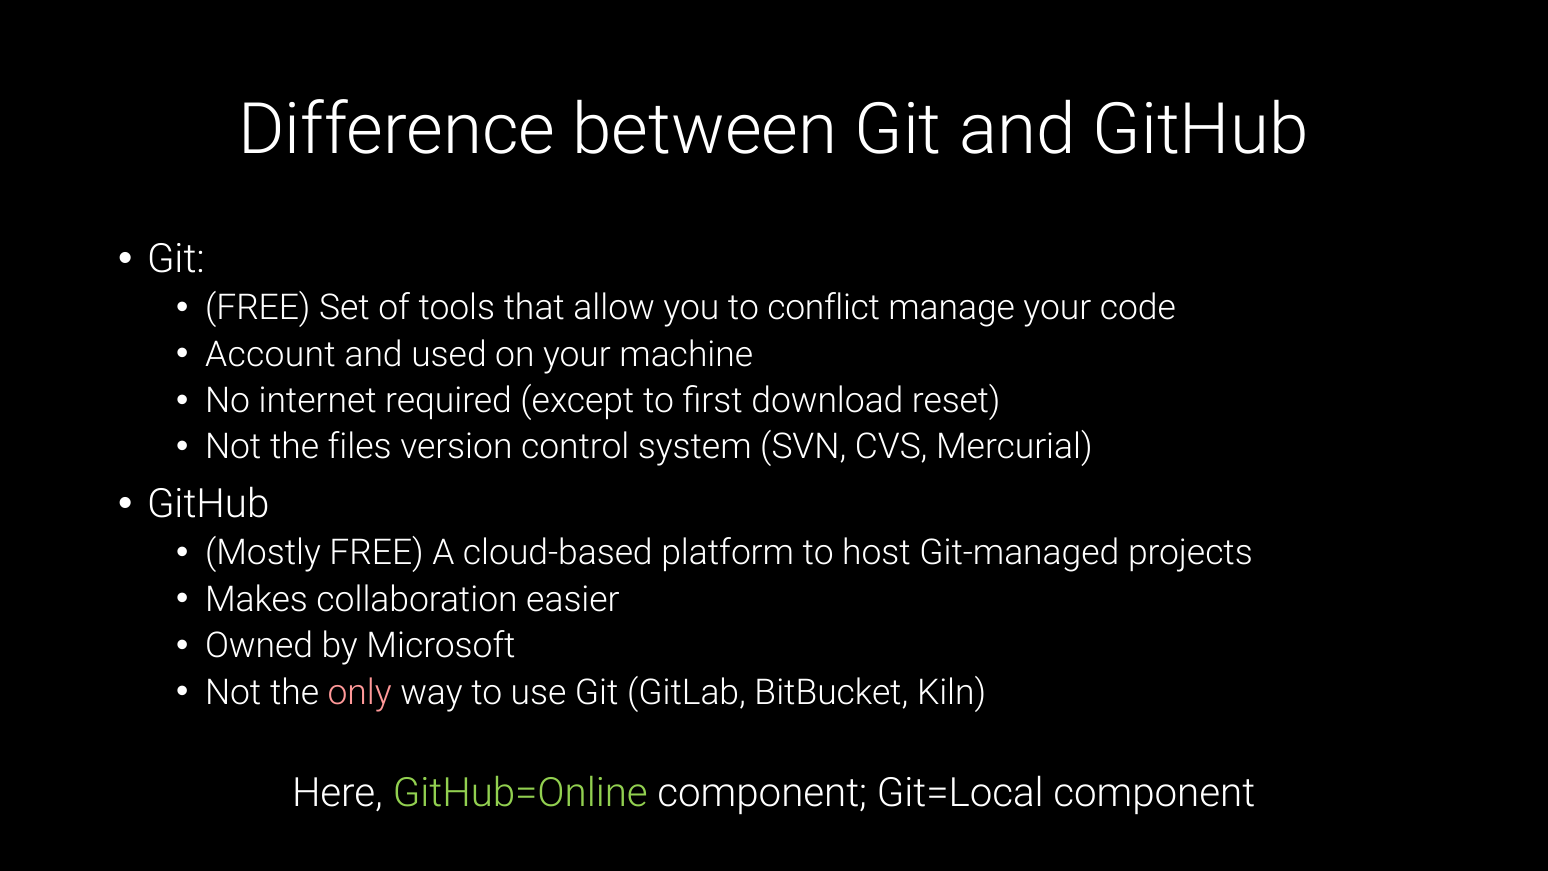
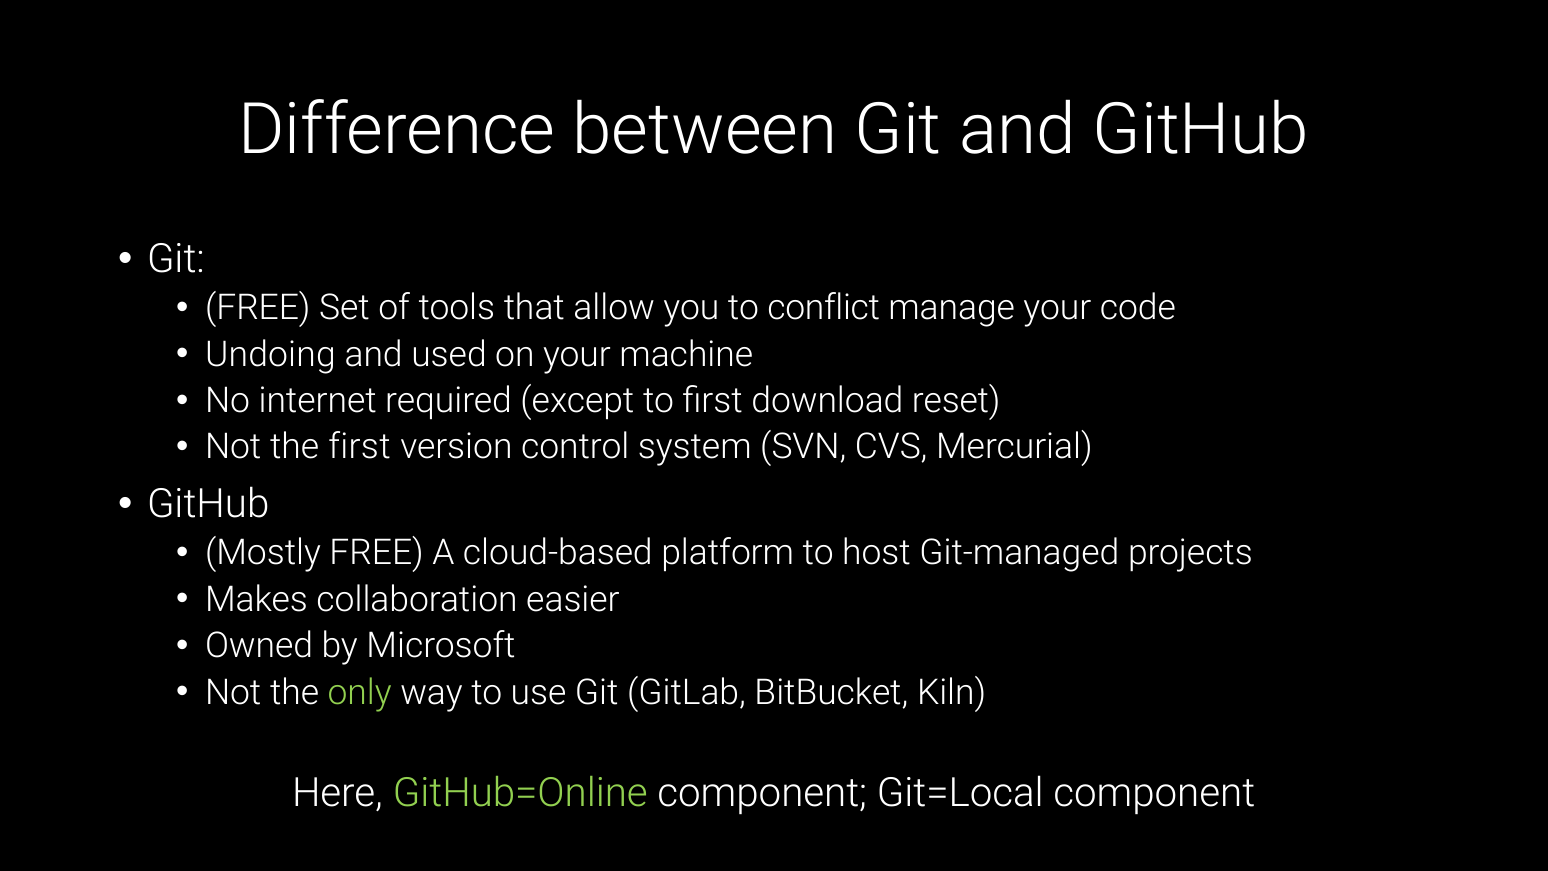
Account: Account -> Undoing (270, 354)
the files: files -> first (359, 447)
only colour: pink -> light green (360, 692)
